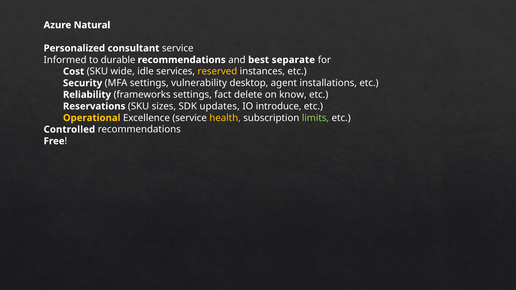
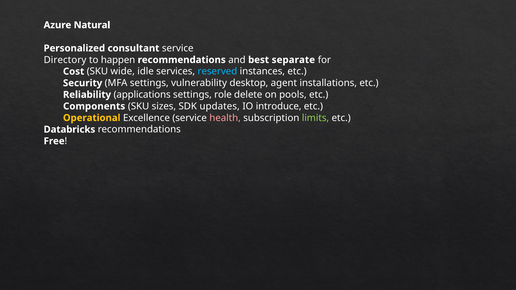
Informed: Informed -> Directory (65, 60)
durable: durable -> happen (118, 60)
reserved colour: yellow -> light blue (217, 72)
frameworks: frameworks -> applications (142, 95)
fact: fact -> role (223, 95)
know: know -> pools (293, 95)
Reservations: Reservations -> Components (94, 106)
health colour: yellow -> pink (225, 118)
Controlled: Controlled -> Databricks (69, 130)
